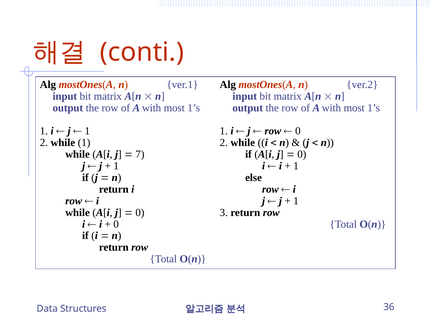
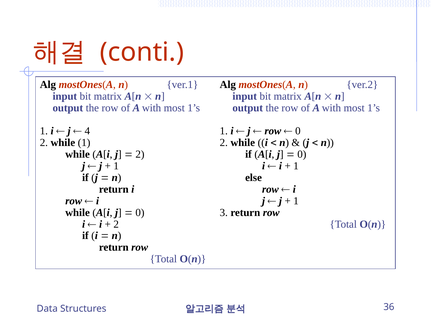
1: 1 -> 4 (87, 131)
7: 7 -> 2 (140, 154)
0: 0 -> 2 (116, 224)
